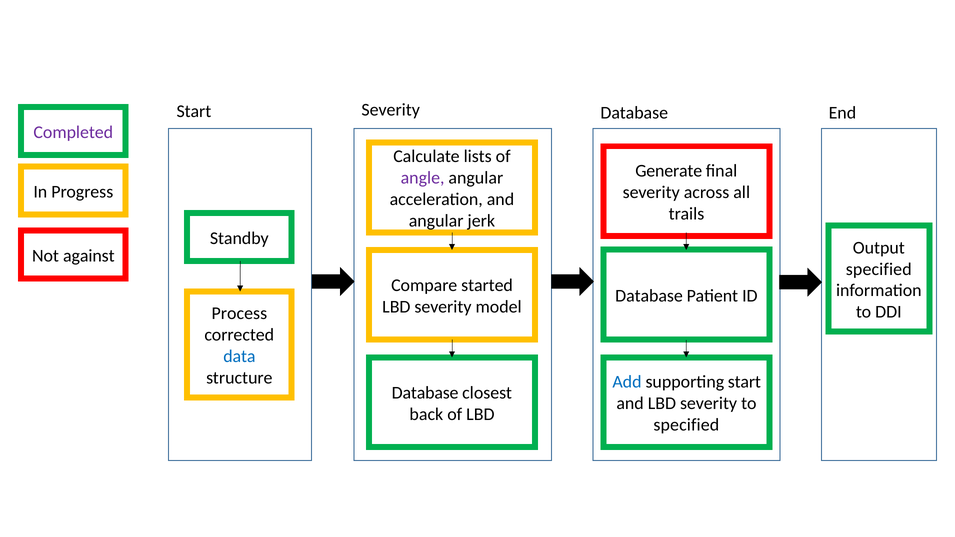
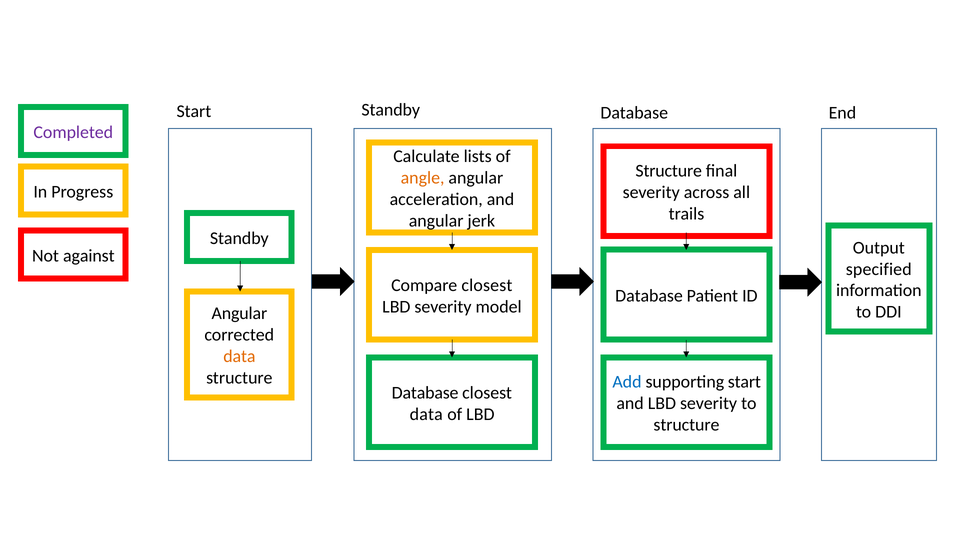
Start Severity: Severity -> Standby (391, 110)
Generate: Generate -> Structure (669, 171)
angle colour: purple -> orange (423, 178)
Compare started: started -> closest (487, 285)
Process: Process -> Angular (239, 314)
data colour: blue -> orange (239, 357)
back: back -> data (426, 414)
specified: specified -> structure (686, 425)
